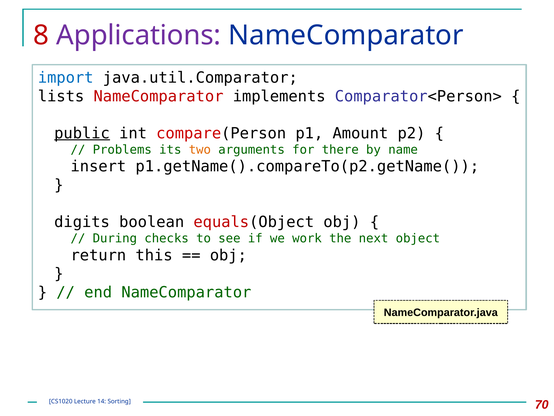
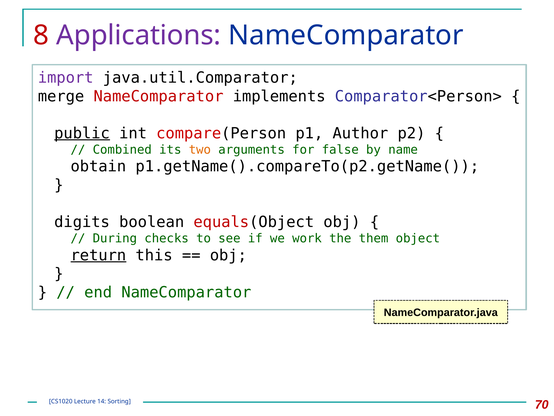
import colour: blue -> purple (66, 78)
lists: lists -> merge (61, 96)
Amount: Amount -> Author (360, 133)
Problems: Problems -> Combined (122, 150)
there: there -> false (340, 150)
insert: insert -> obtain (98, 166)
next: next -> them (374, 238)
return underline: none -> present (98, 255)
